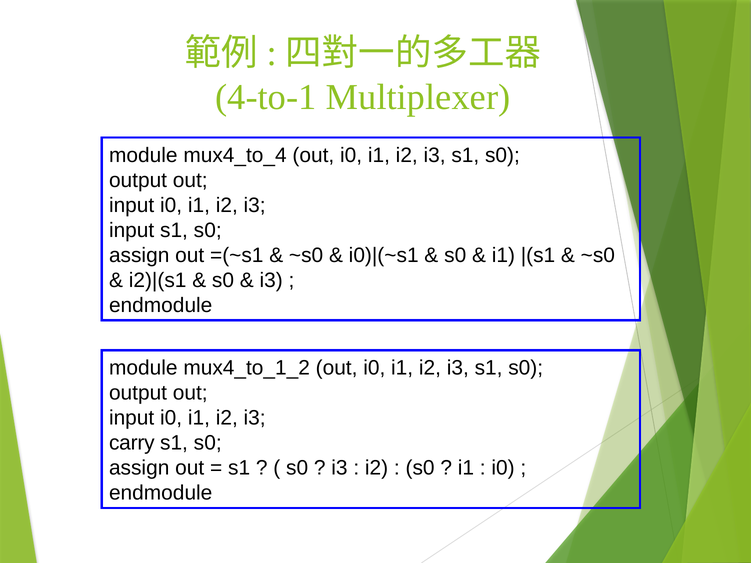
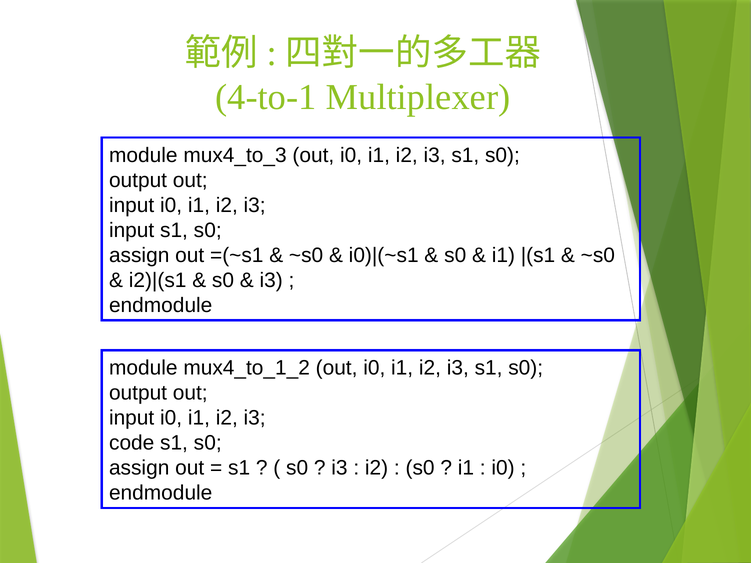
mux4_to_4: mux4_to_4 -> mux4_to_3 (235, 155)
carry: carry -> code (132, 443)
